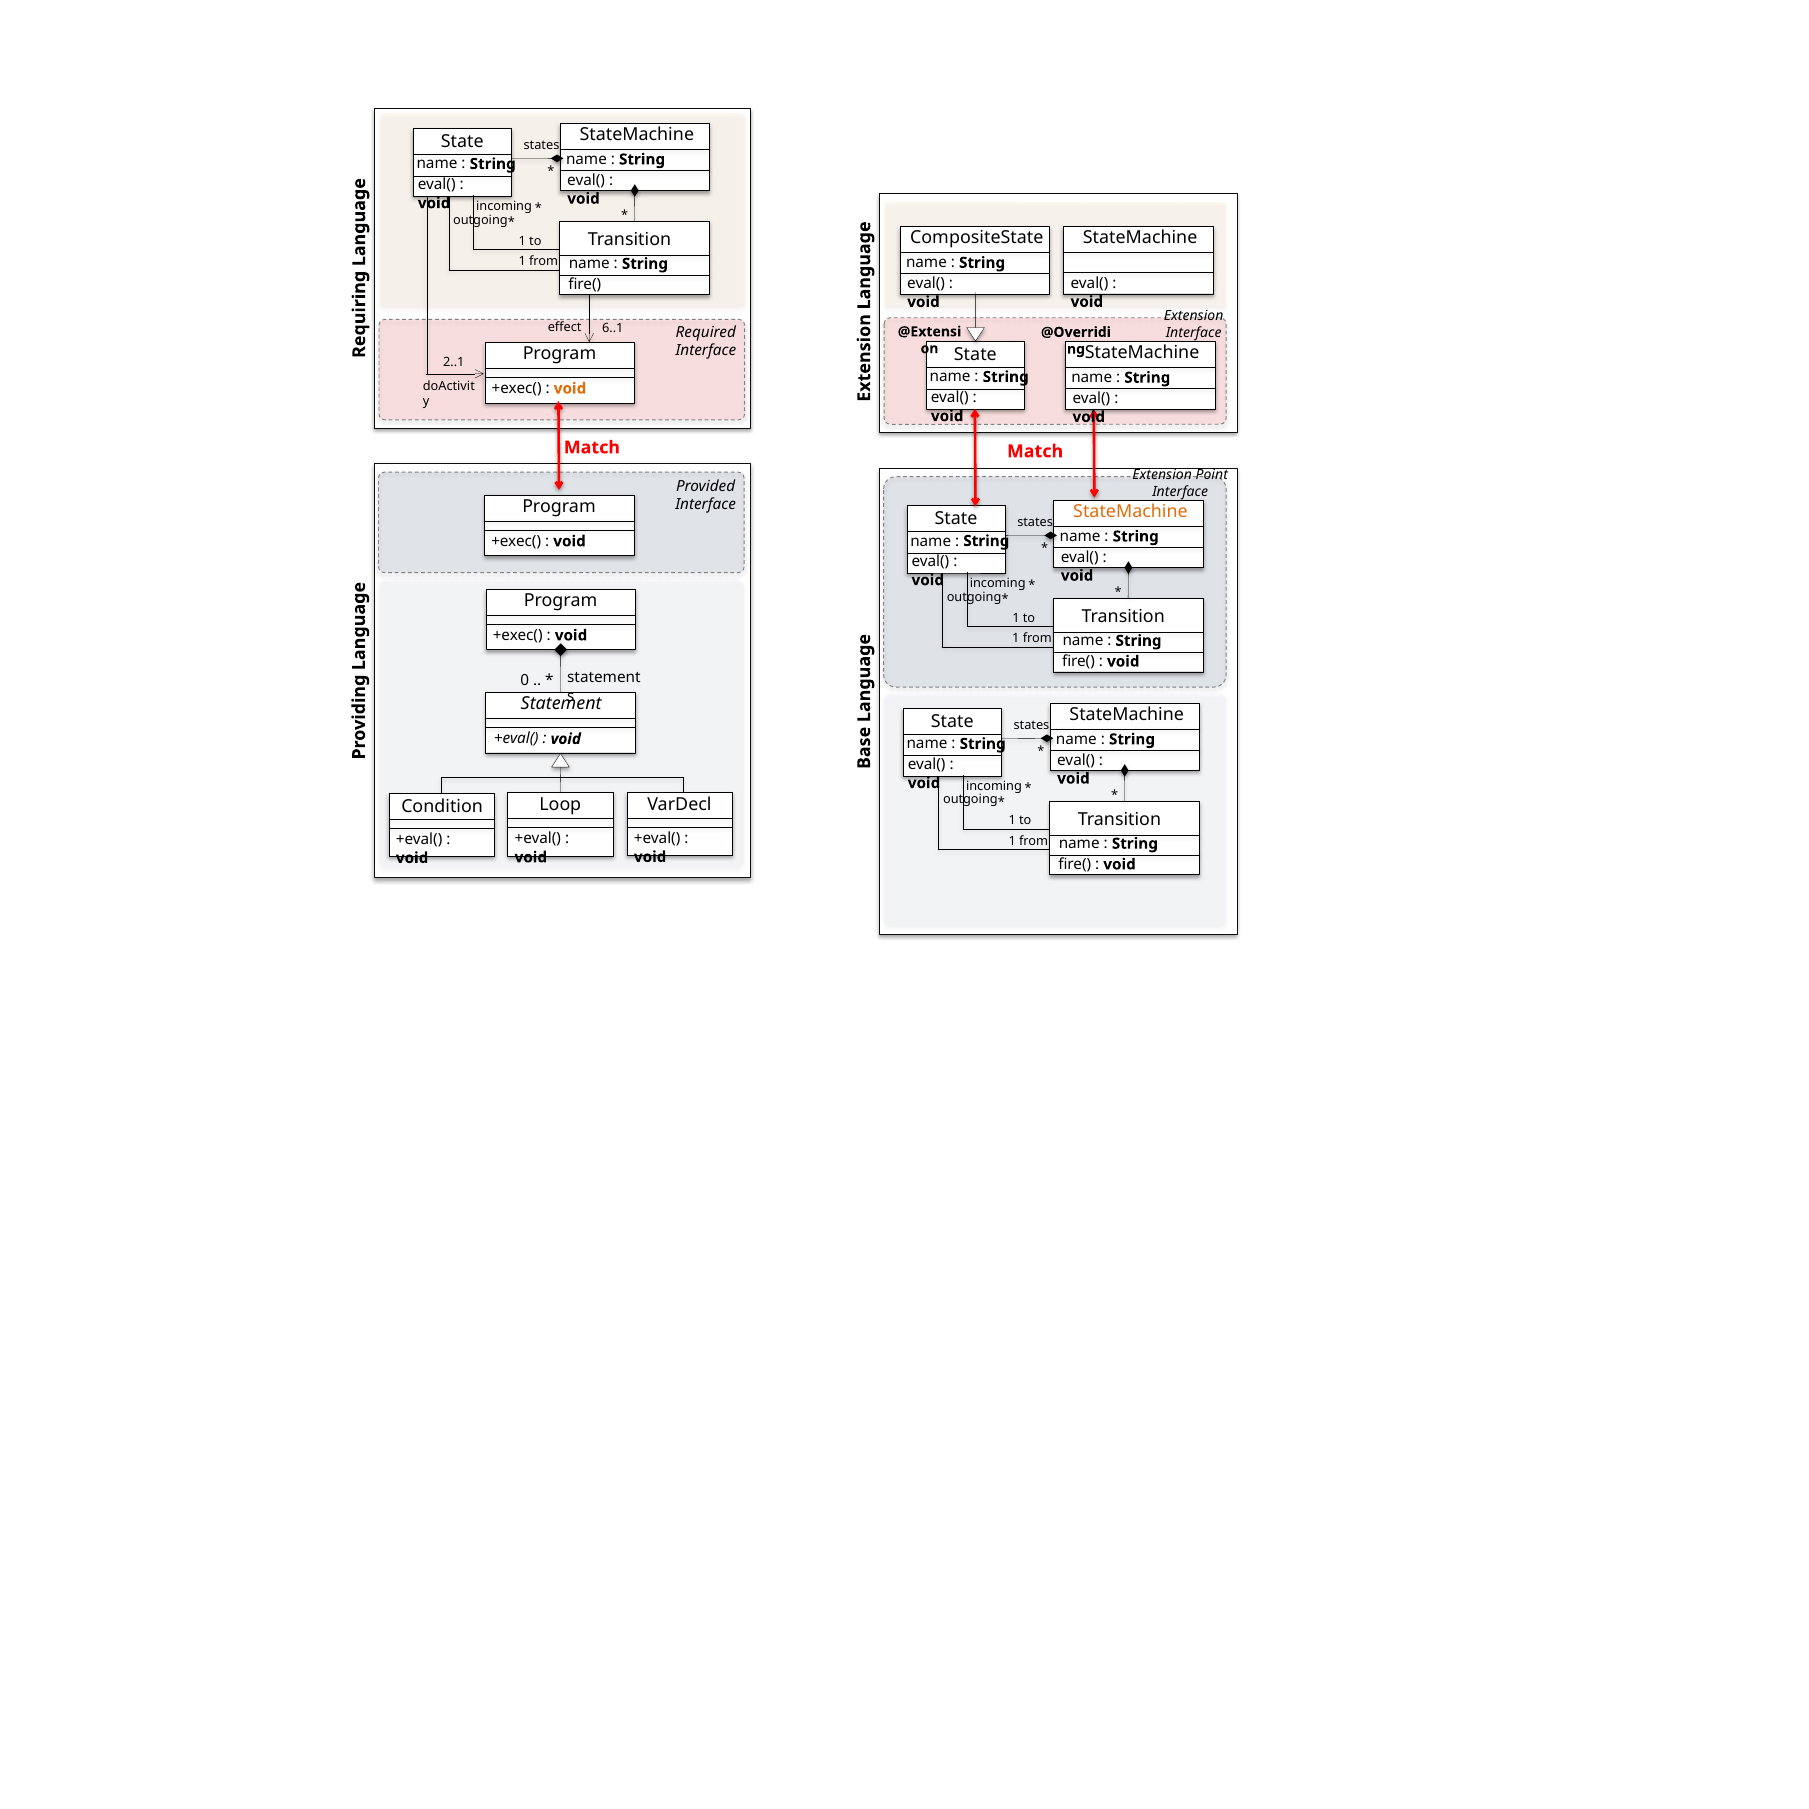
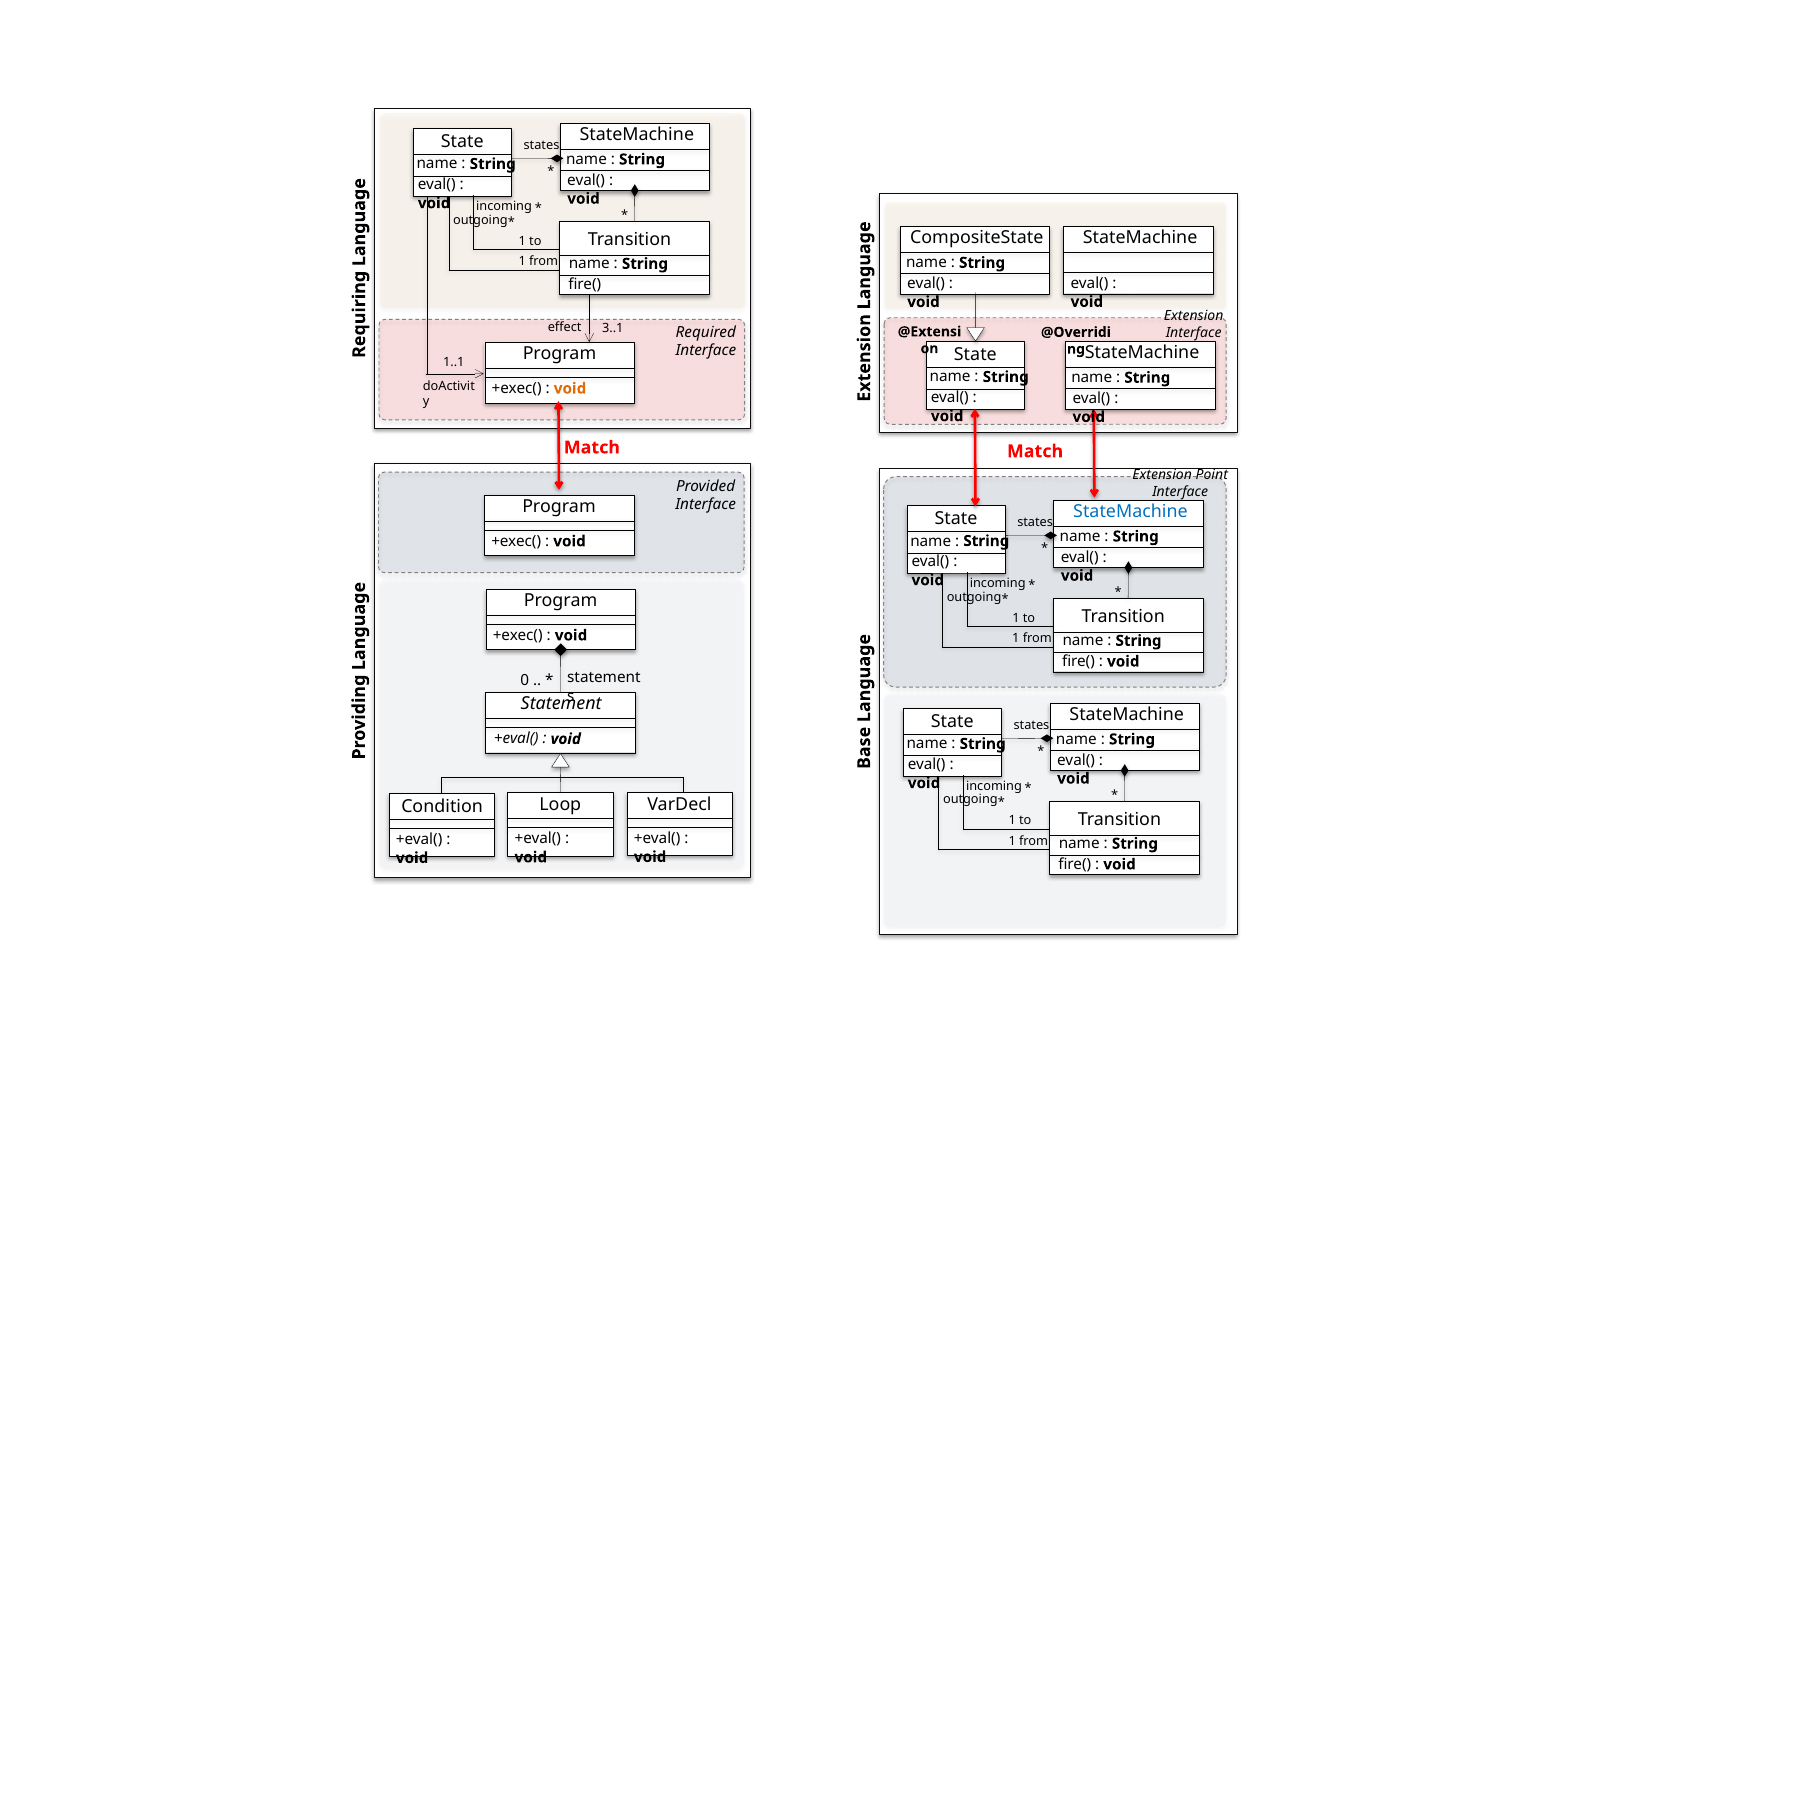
6..1: 6..1 -> 3..1 (613, 328)
2..1: 2..1 -> 1..1 (454, 362)
StateMachine colour: orange -> blue (1130, 512)
